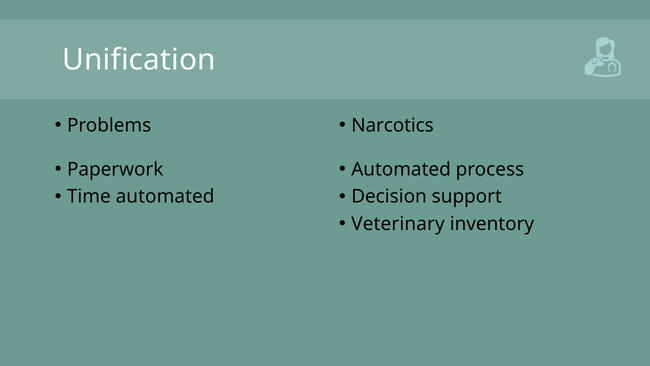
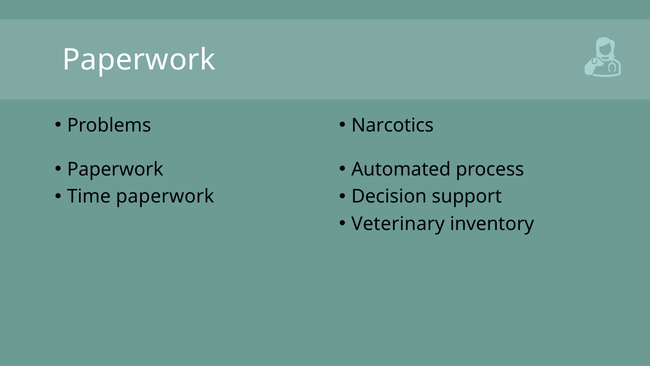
Unification: Unification -> Paperwork (139, 60)
Time automated: automated -> paperwork (165, 196)
